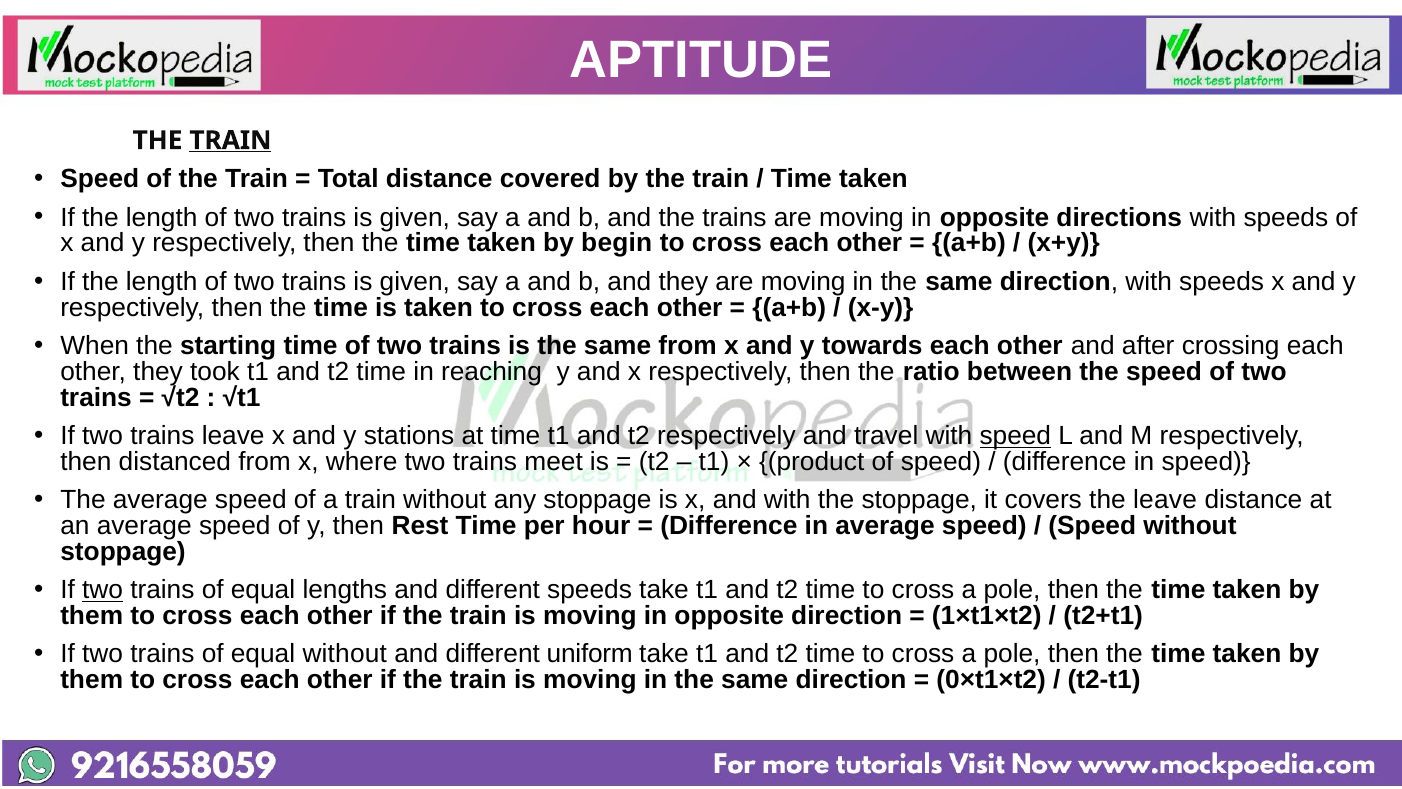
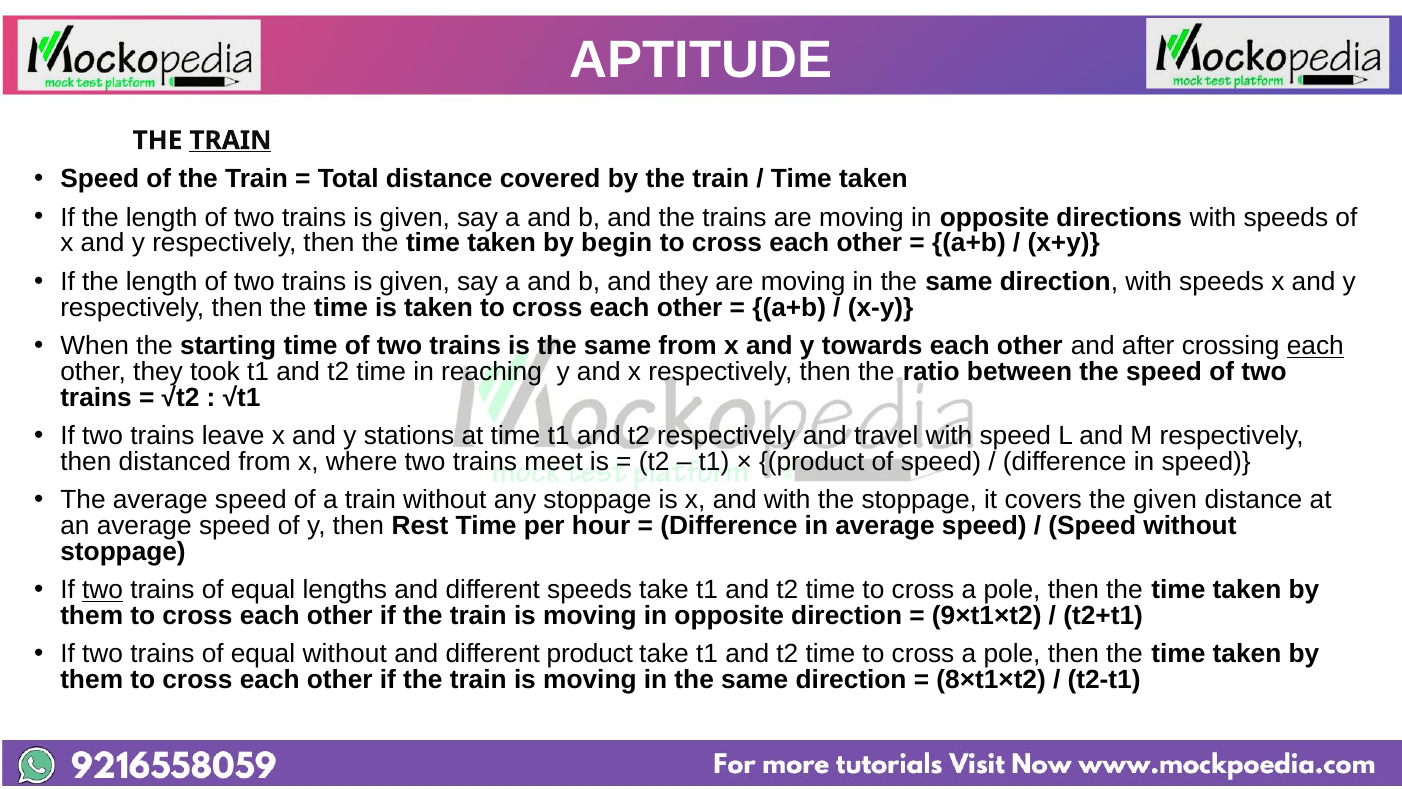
each underline: none -> present (1315, 346)
speed underline: present -> none (1015, 436)
the leave: leave -> given (1165, 500)
1×t1×t2: 1×t1×t2 -> 9×t1×t2 (987, 615)
different uniform: uniform -> product (590, 654)
0×t1×t2: 0×t1×t2 -> 8×t1×t2 (991, 680)
